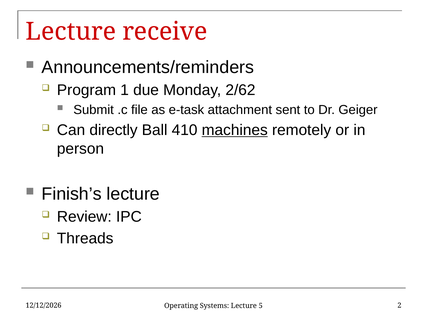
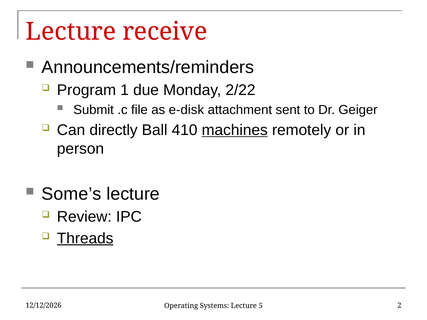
2/62: 2/62 -> 2/22 (240, 90)
e-task: e-task -> e-disk (186, 110)
Finish’s: Finish’s -> Some’s (72, 194)
Threads underline: none -> present (85, 238)
